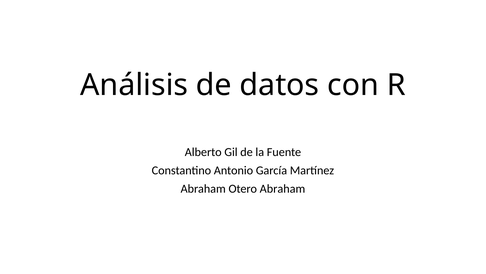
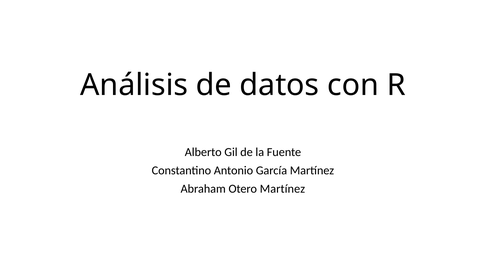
Otero Abraham: Abraham -> Martínez (282, 188)
